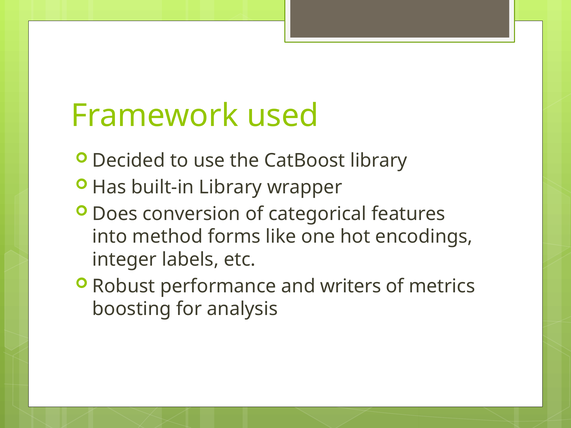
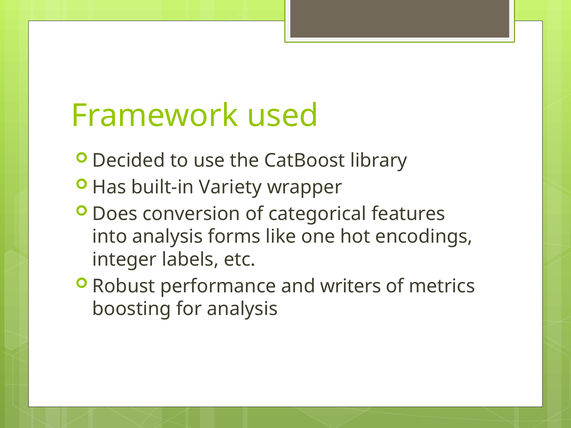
built-in Library: Library -> Variety (230, 187)
into method: method -> analysis (168, 237)
